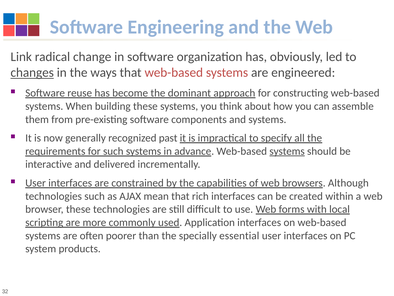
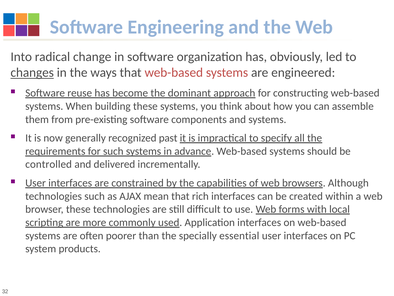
Link: Link -> Into (21, 57)
systems underline: present -> none (287, 151)
interactive: interactive -> controlled (49, 164)
